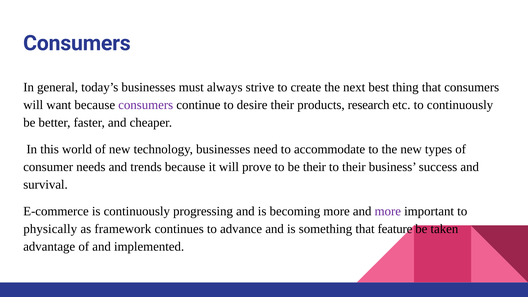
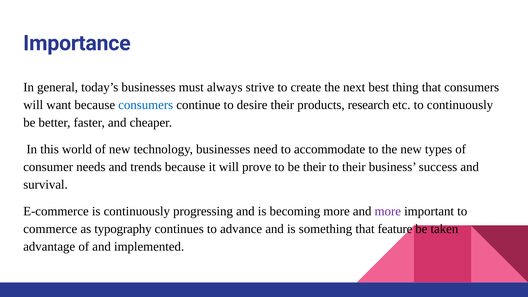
Consumers: Consumers -> Importance (77, 43)
consumers colour: purple -> blue (146, 105)
physically: physically -> commerce (50, 229)
framework: framework -> typography (123, 229)
